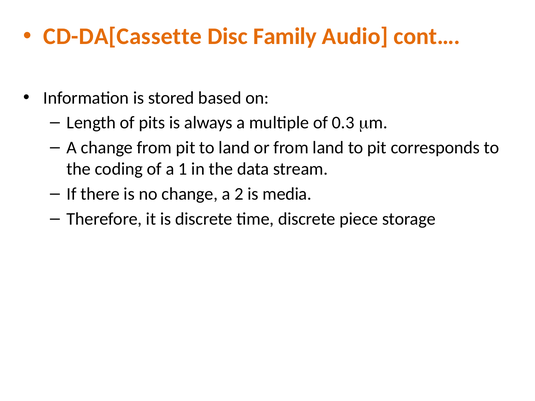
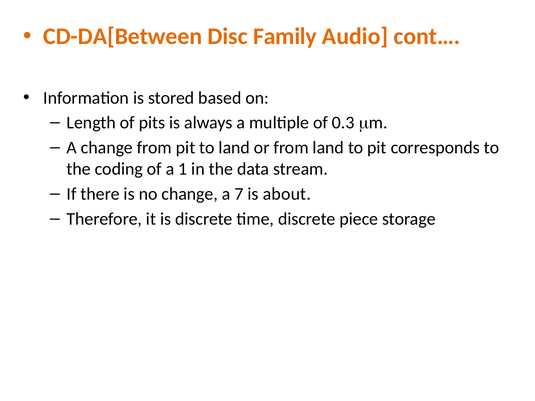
CD-DA[Cassette: CD-DA[Cassette -> CD-DA[Between (123, 36)
2: 2 -> 7 (239, 194)
media: media -> about (287, 194)
